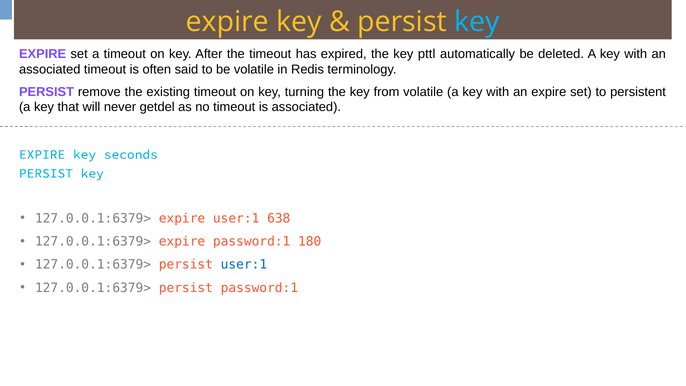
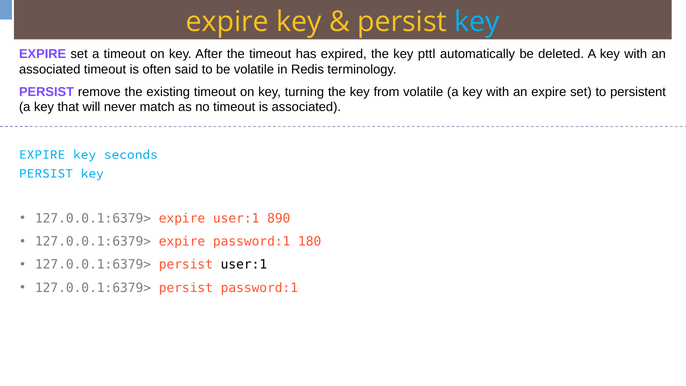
getdel: getdel -> match (157, 107)
638: 638 -> 890 (279, 218)
user:1 colour: blue -> black (244, 265)
